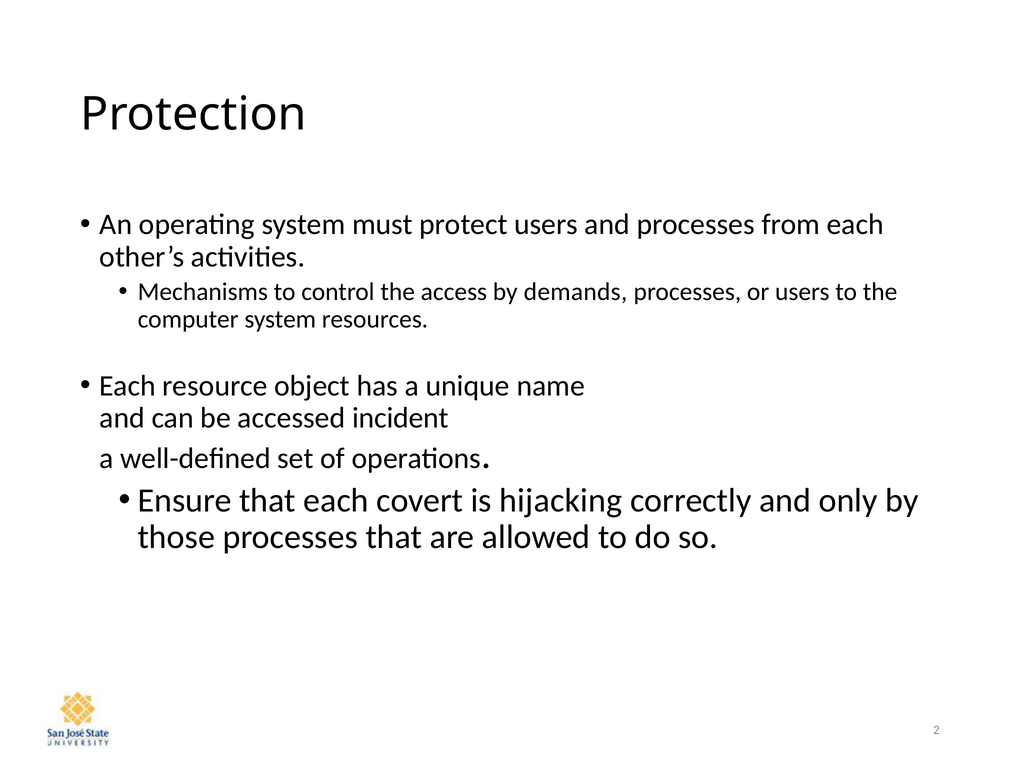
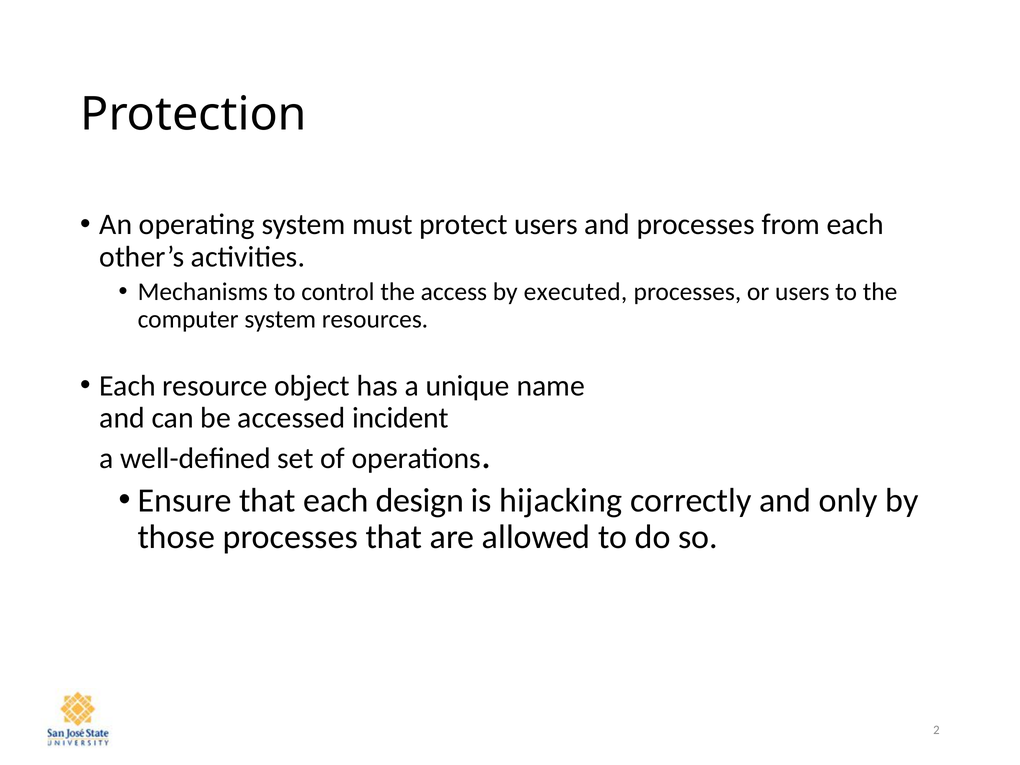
demands: demands -> executed (575, 292)
covert: covert -> design (420, 501)
